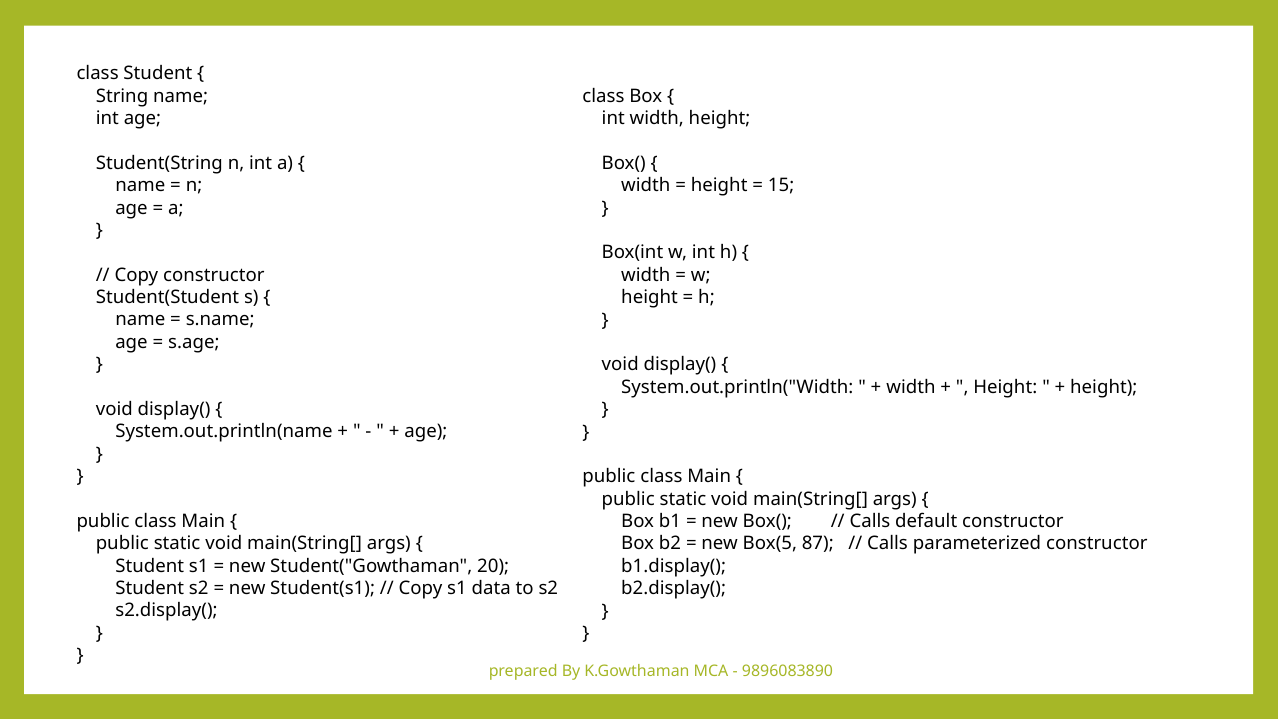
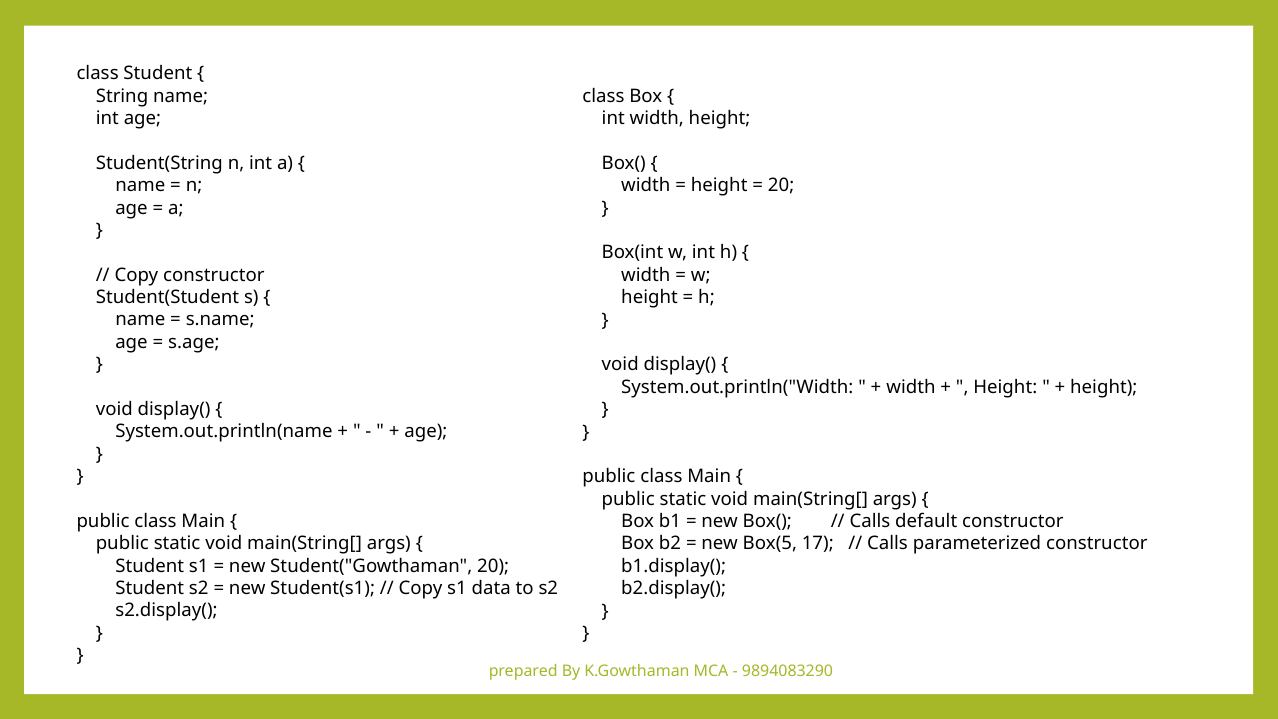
15: 15 -> 20 (781, 186)
87: 87 -> 17 (818, 544)
9896083890: 9896083890 -> 9894083290 (788, 671)
